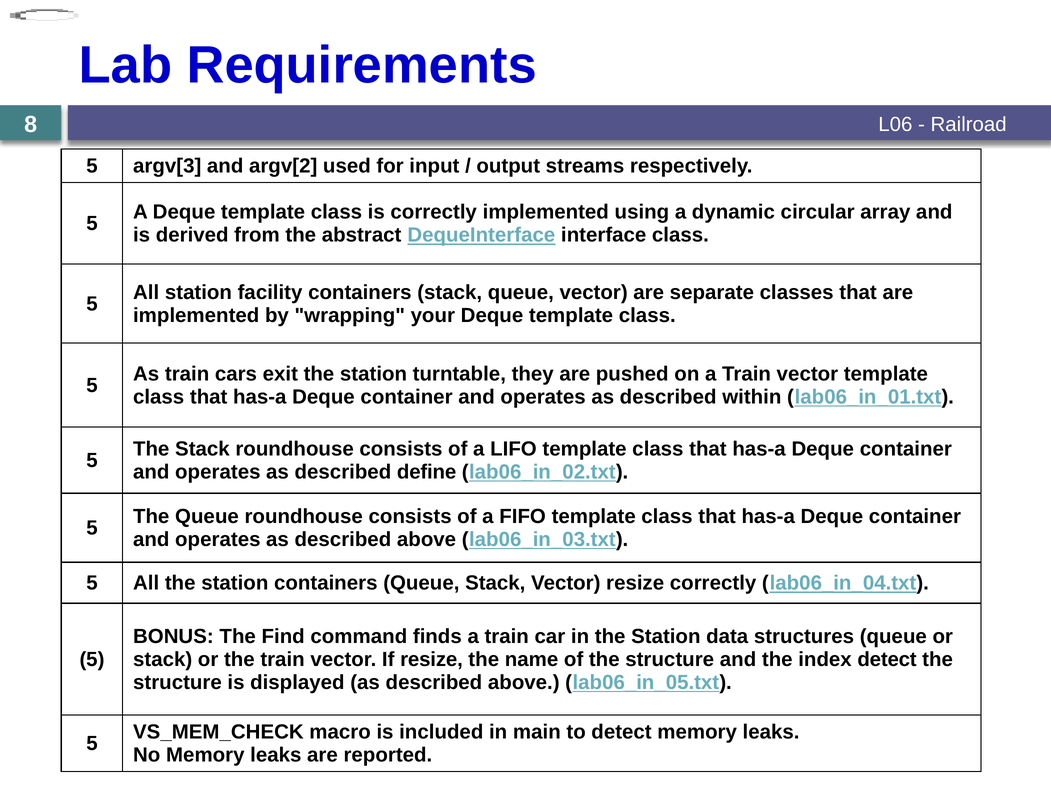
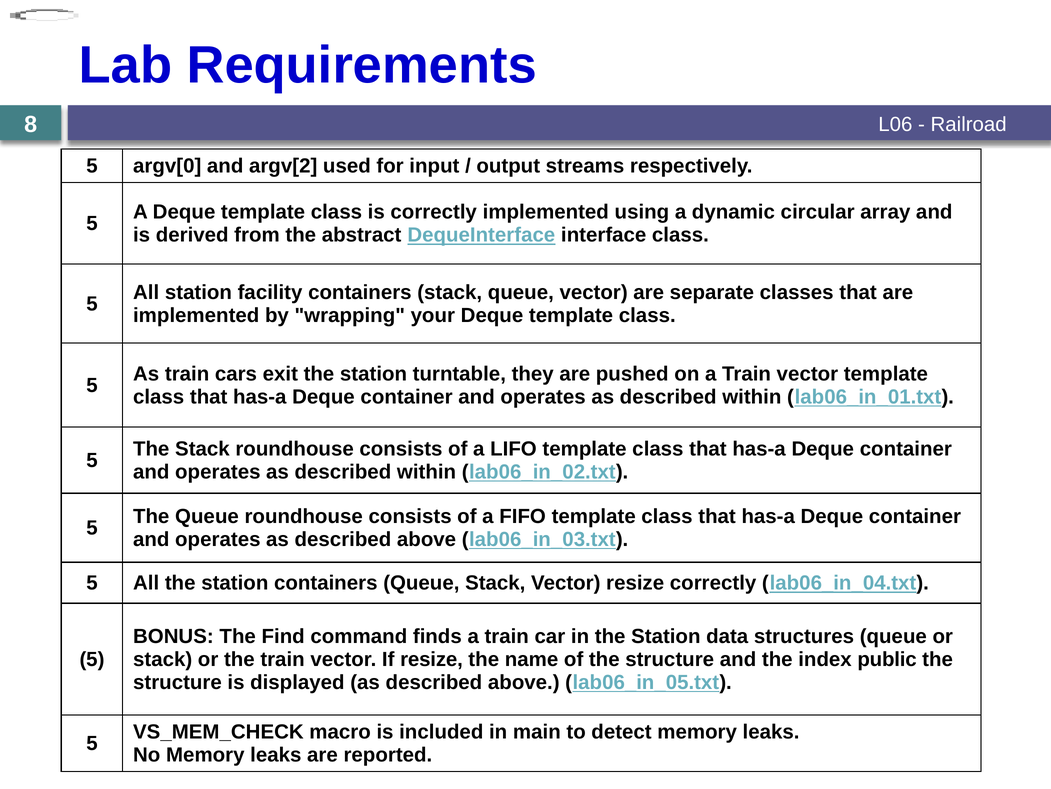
argv[3: argv[3 -> argv[0 (167, 166)
define: define -> within (427, 472)
index detect: detect -> public (887, 659)
